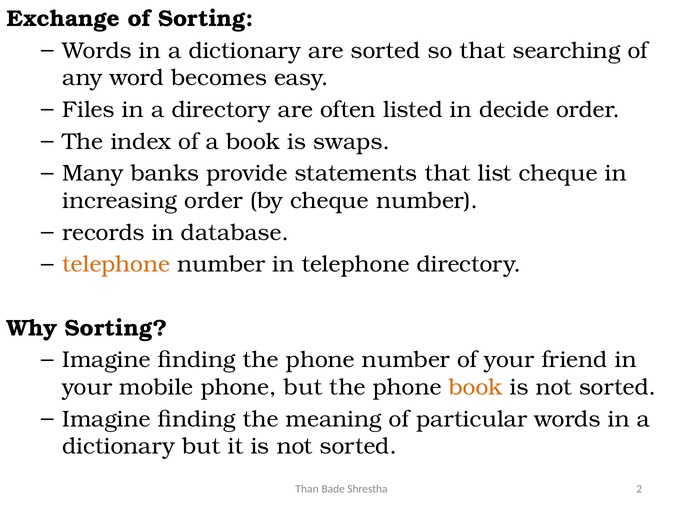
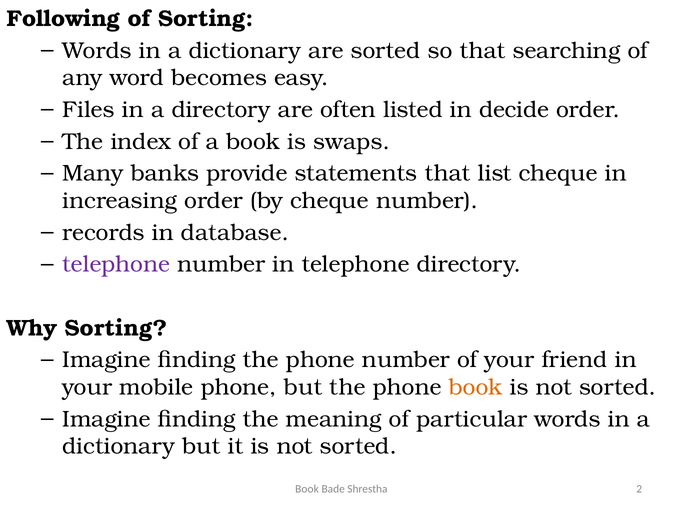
Exchange: Exchange -> Following (63, 19)
telephone colour: orange -> purple (116, 265)
Than: Than -> Book (307, 489)
